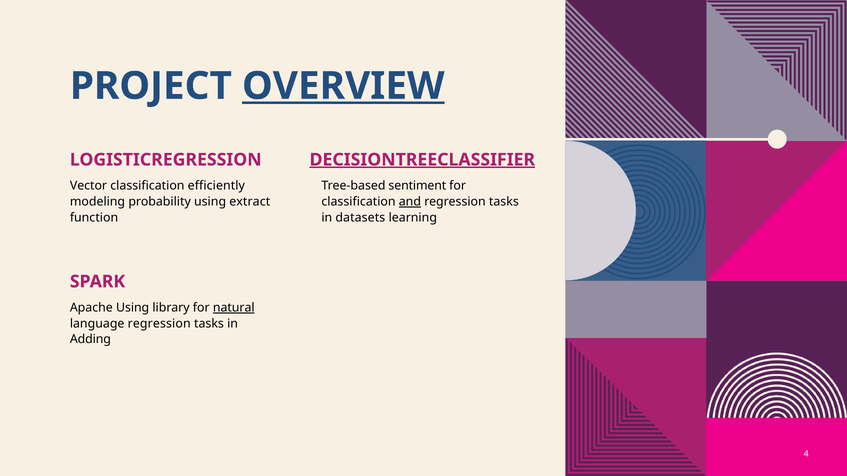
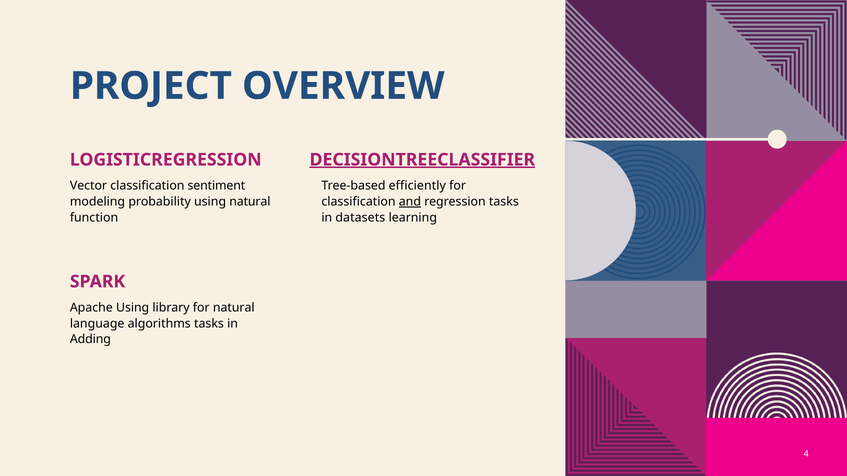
OVERVIEW underline: present -> none (343, 86)
efficiently: efficiently -> sentiment (216, 186)
sentiment: sentiment -> efficiently (417, 186)
using extract: extract -> natural (250, 202)
natural underline: present -> none (234, 308)
language regression: regression -> algorithms (159, 324)
